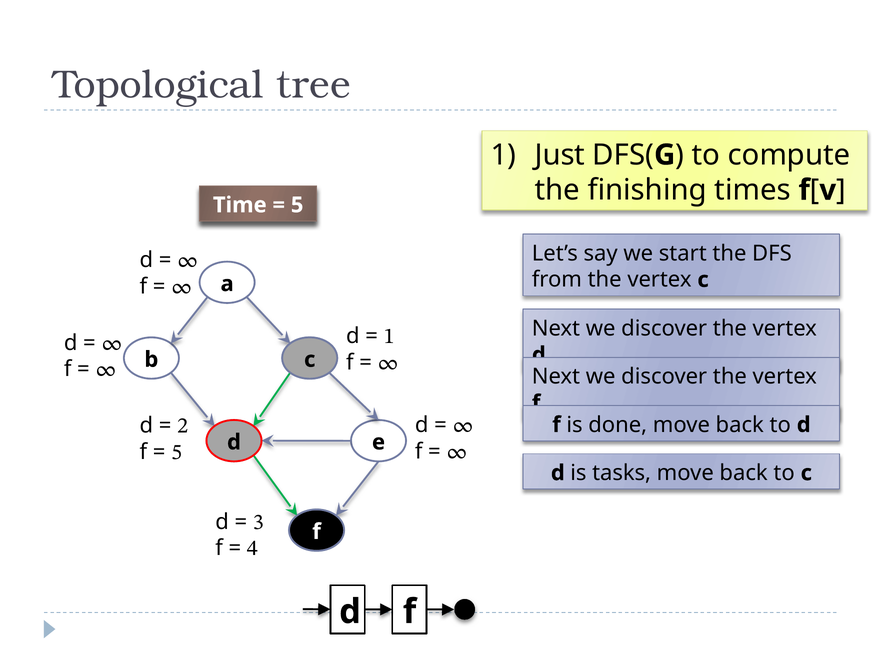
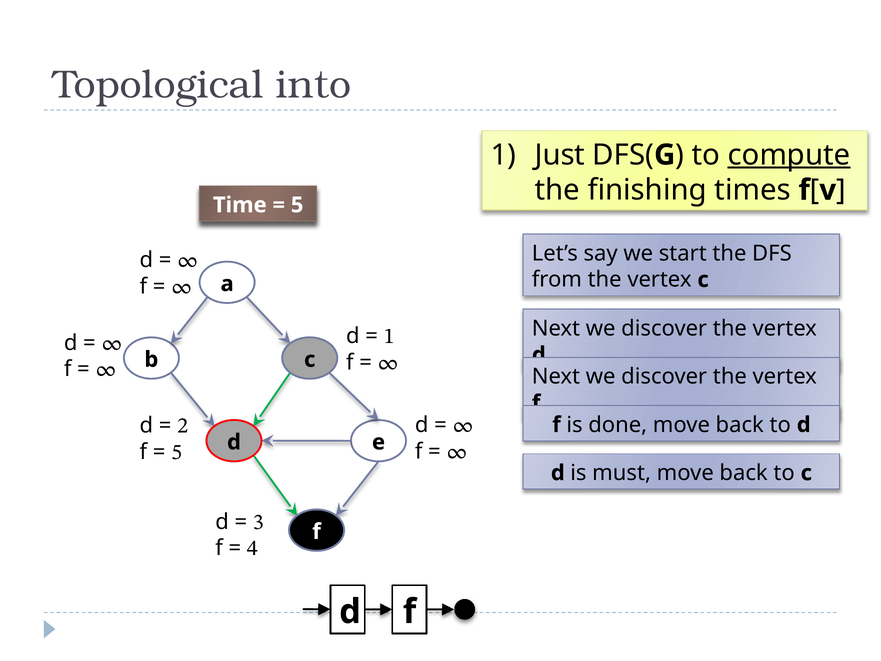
tree: tree -> into (313, 85)
compute underline: none -> present (789, 155)
tasks: tasks -> must (622, 473)
